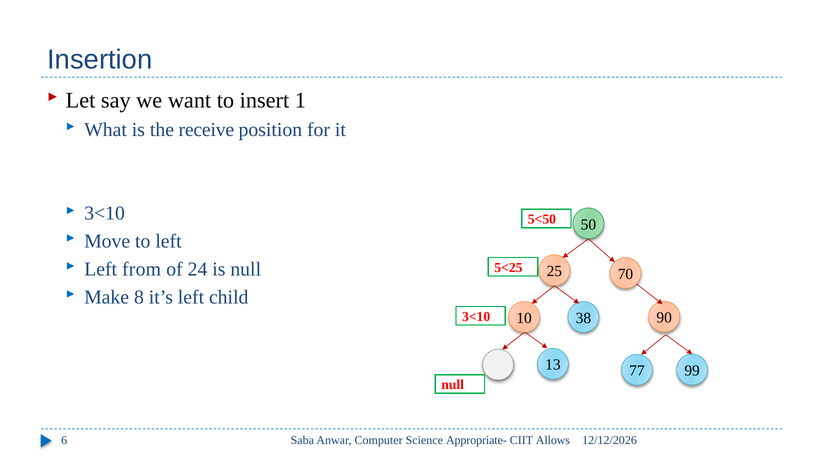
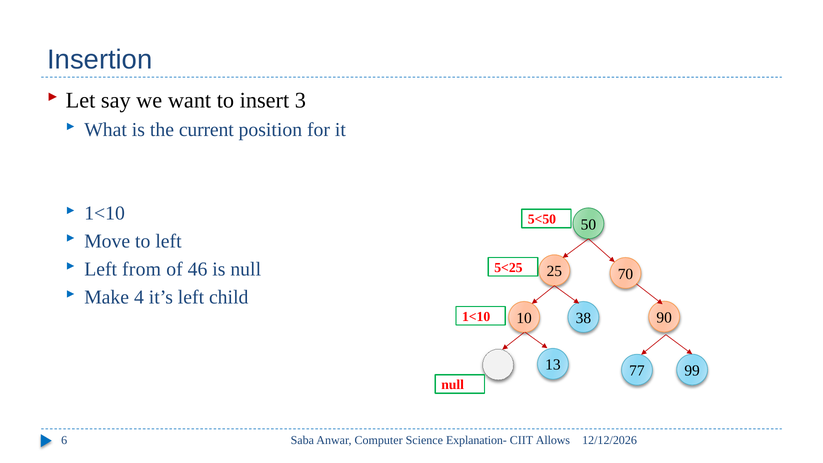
1: 1 -> 3 (300, 100)
receive: receive -> current (206, 130)
3<10: 3<10 -> 1<10 (105, 213)
24: 24 -> 46 (198, 269)
8: 8 -> 4 (139, 297)
3<10: 3<10 -> 1<10 (476, 317)
Appropriate-: Appropriate- -> Explanation- (476, 440)
